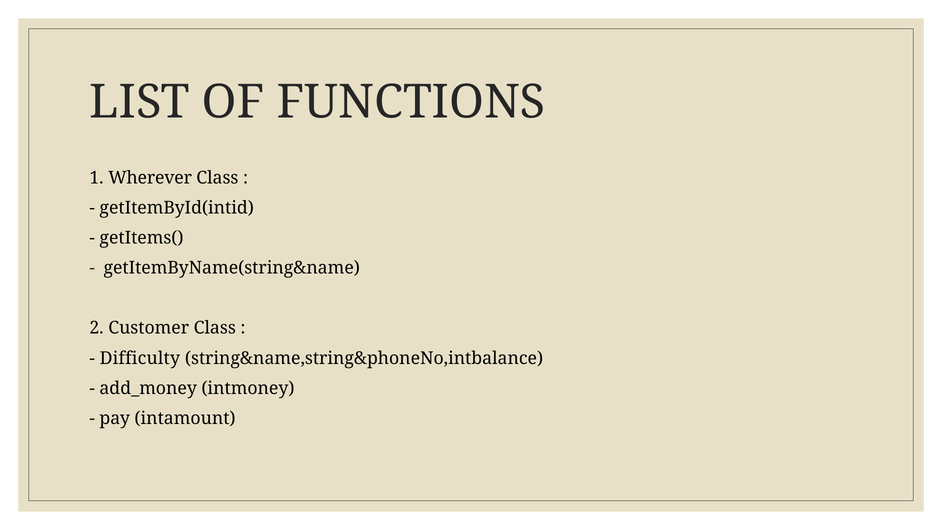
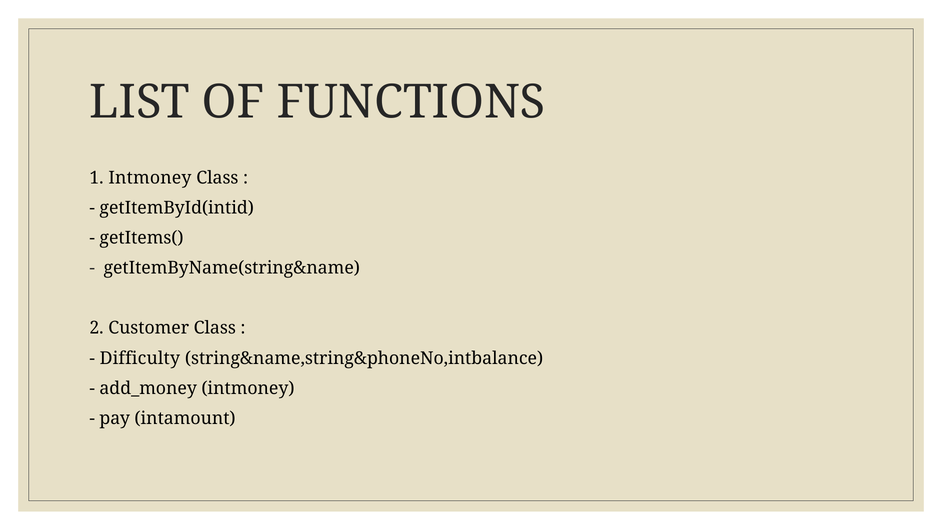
1 Wherever: Wherever -> Intmoney (150, 178)
